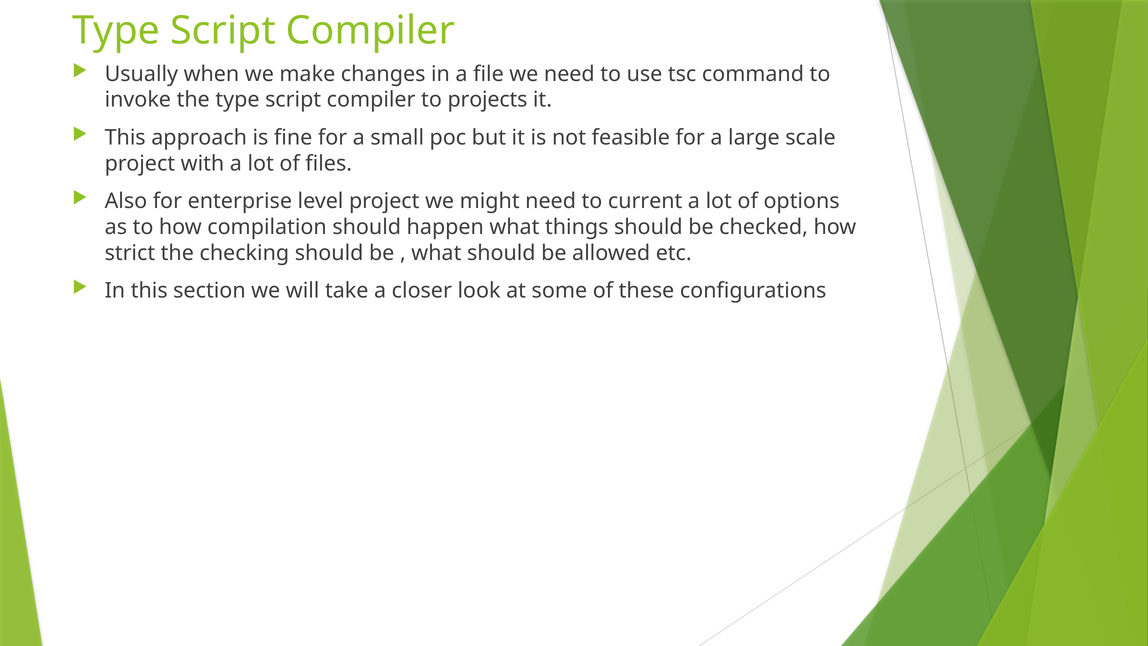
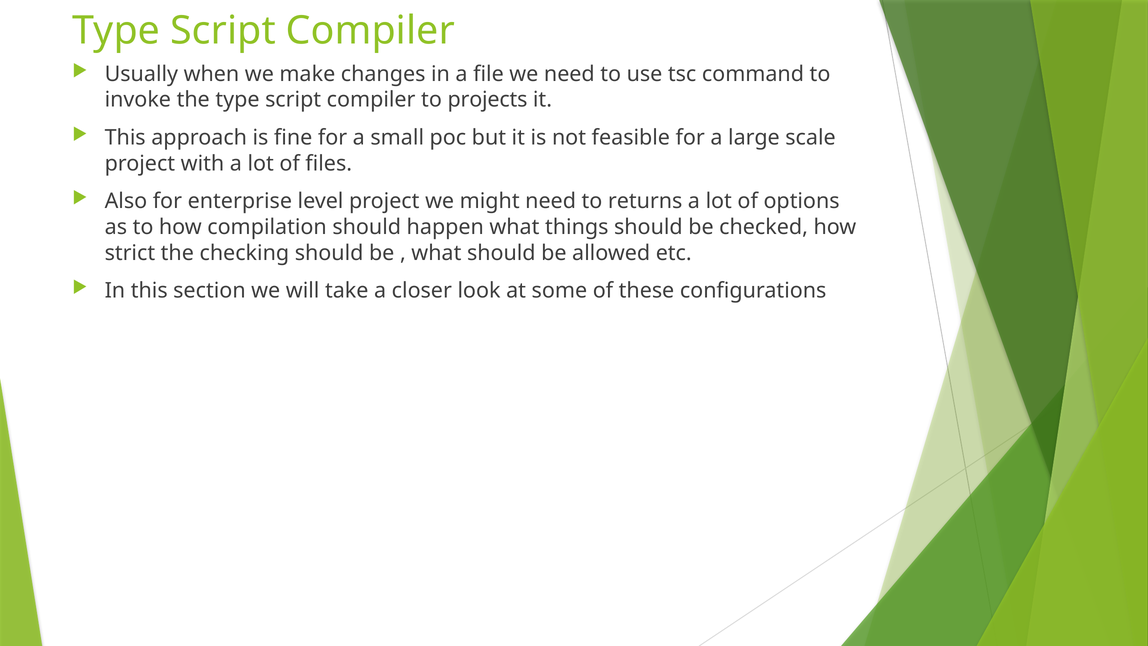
current: current -> returns (645, 201)
